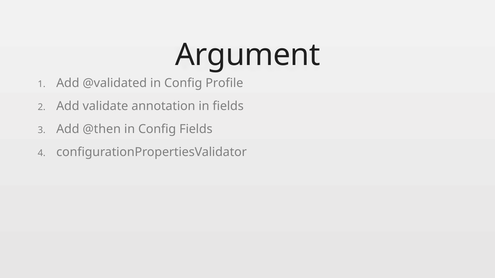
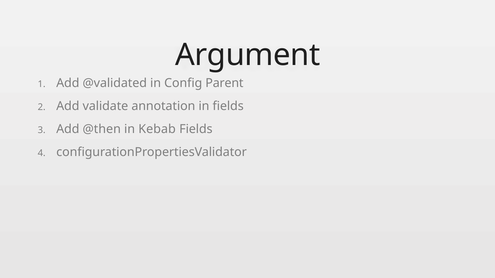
Profile: Profile -> Parent (224, 83)
Config: Config -> Kebab (157, 129)
